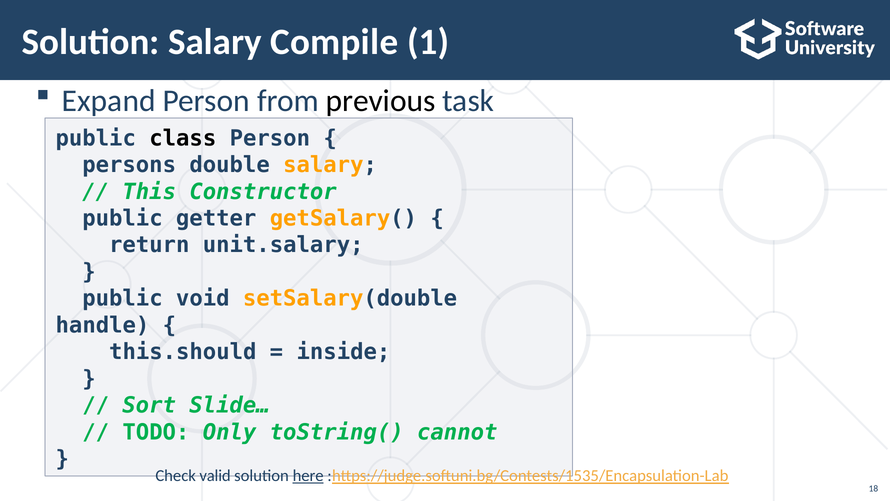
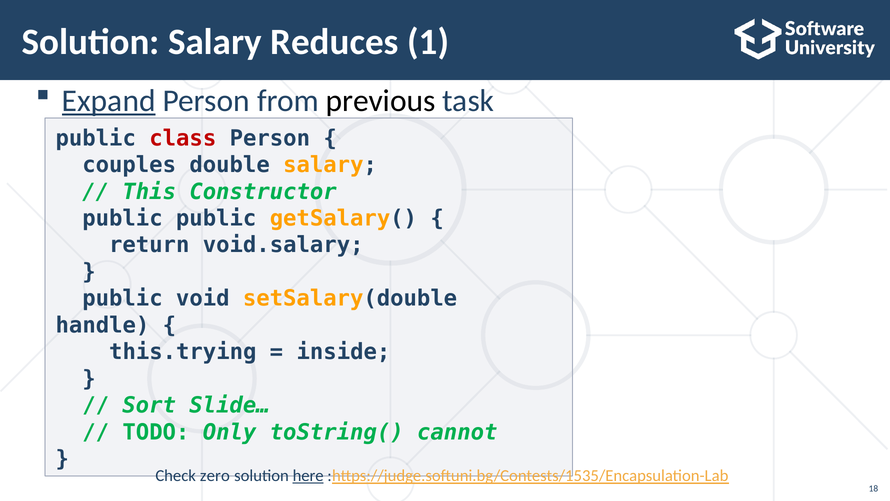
Compile: Compile -> Reduces (334, 42)
Expand underline: none -> present (109, 101)
class colour: black -> red (183, 138)
persons: persons -> couples (129, 165)
public getter: getter -> public (216, 218)
unit.salary: unit.salary -> void.salary (283, 245)
this.should: this.should -> this.trying (183, 352)
valid: valid -> zero (215, 475)
